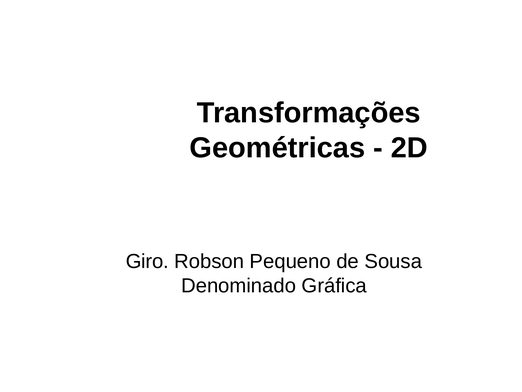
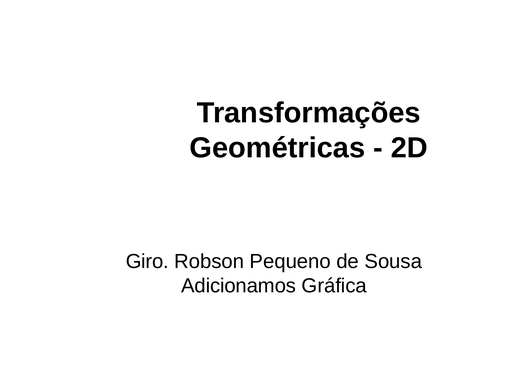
Denominado: Denominado -> Adicionamos (239, 285)
